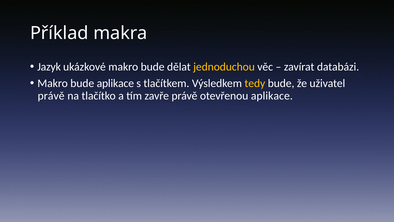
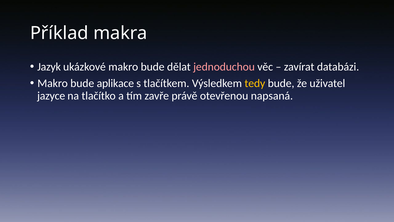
jednoduchou colour: yellow -> pink (224, 67)
právě: právě -> jazyce (51, 96)
otevřenou aplikace: aplikace -> napsaná (272, 96)
